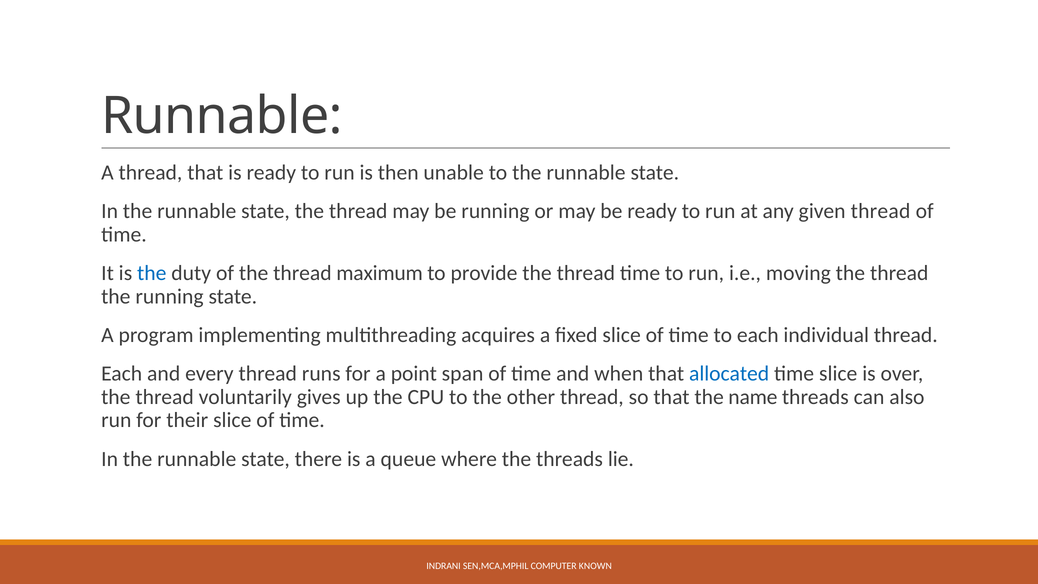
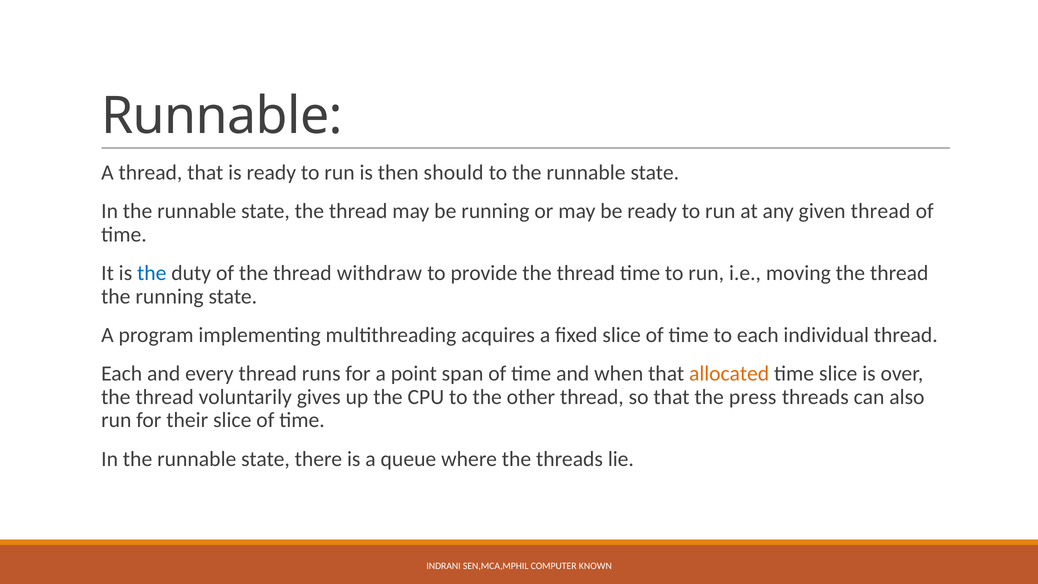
unable: unable -> should (454, 173)
maximum: maximum -> withdraw (379, 273)
allocated colour: blue -> orange (729, 373)
name: name -> press (753, 397)
